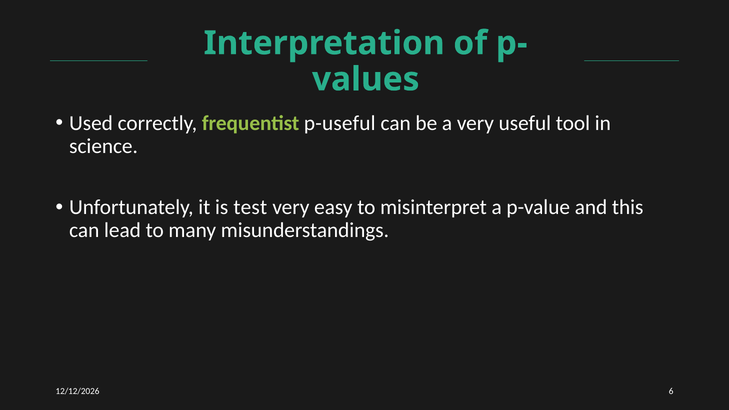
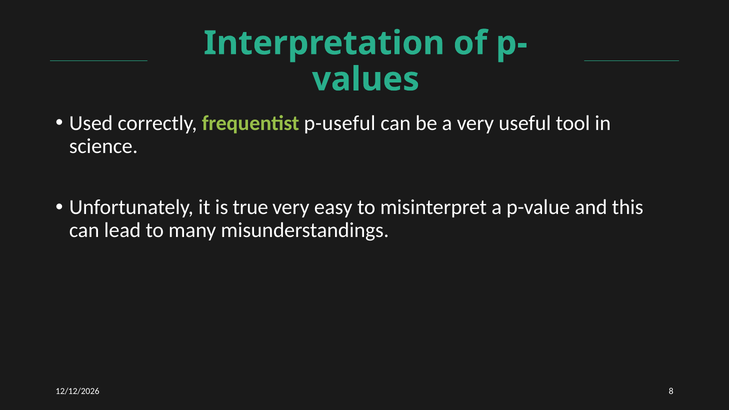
test: test -> true (250, 207)
6: 6 -> 8 (671, 392)
